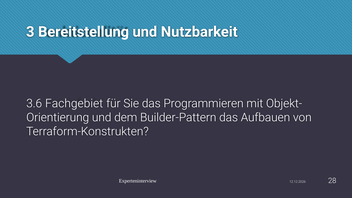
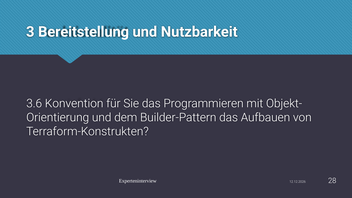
Fachgebiet: Fachgebiet -> Konvention (74, 103)
